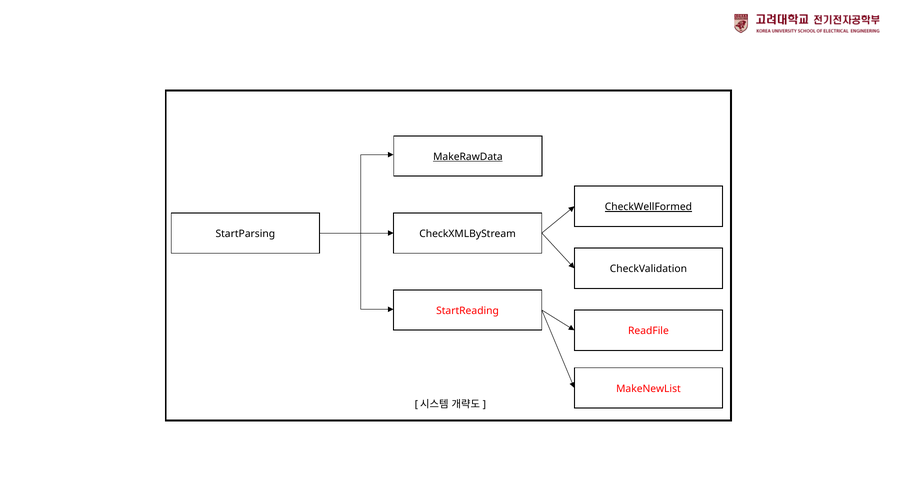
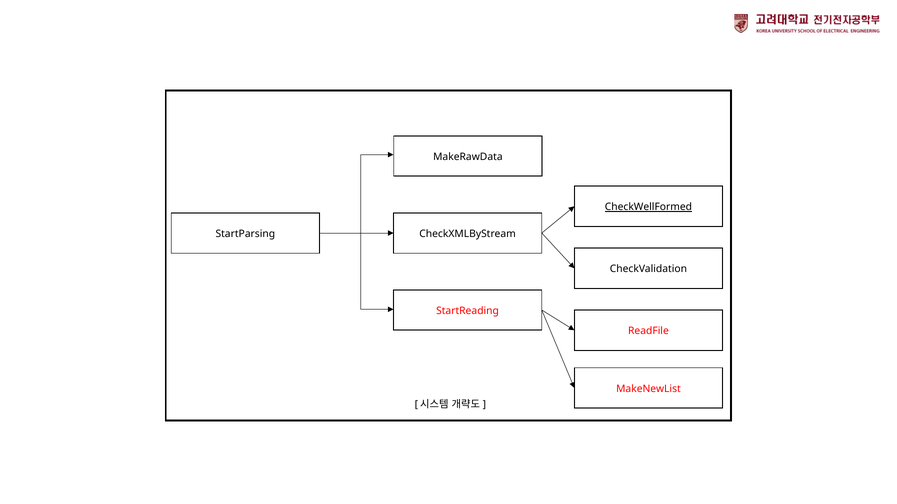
MakeRawData underline: present -> none (468, 157)
